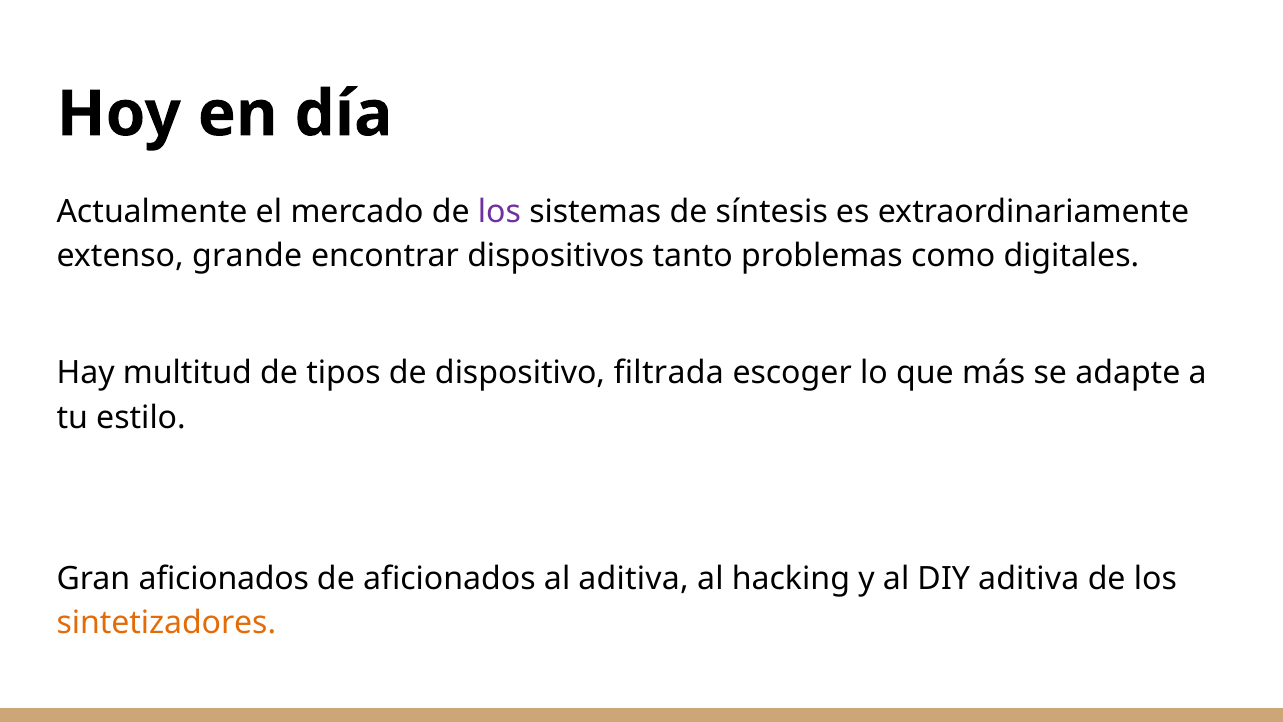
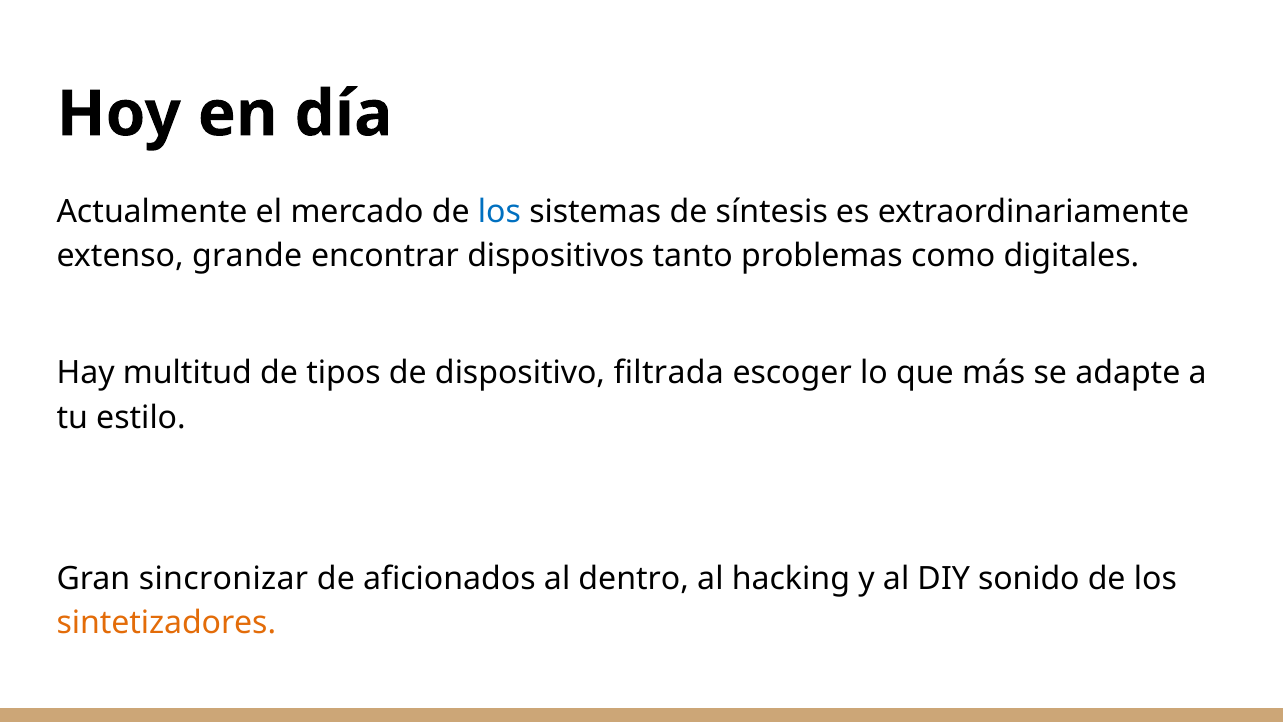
los colour: purple -> blue (499, 212)
Gran aficionados: aficionados -> sincronizar (224, 579)
al aditiva: aditiva -> dentro (634, 579)
DIY aditiva: aditiva -> sonido (1029, 579)
